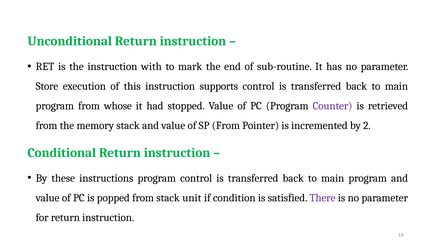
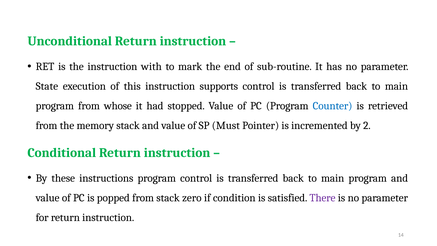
Store: Store -> State (47, 86)
Counter colour: purple -> blue (333, 106)
SP From: From -> Must (226, 126)
unit: unit -> zero (192, 198)
